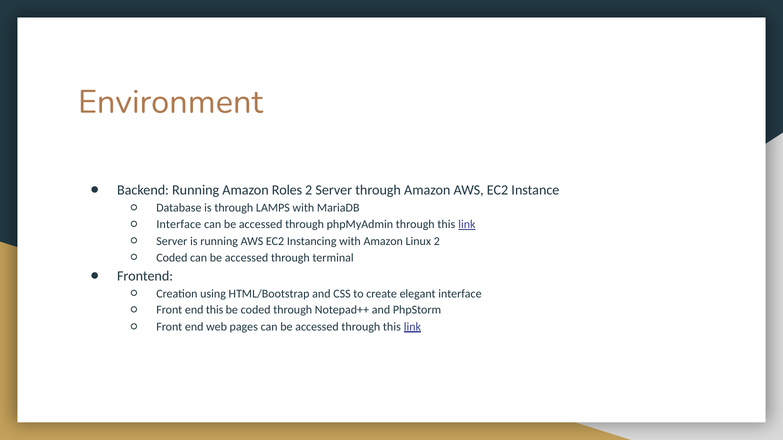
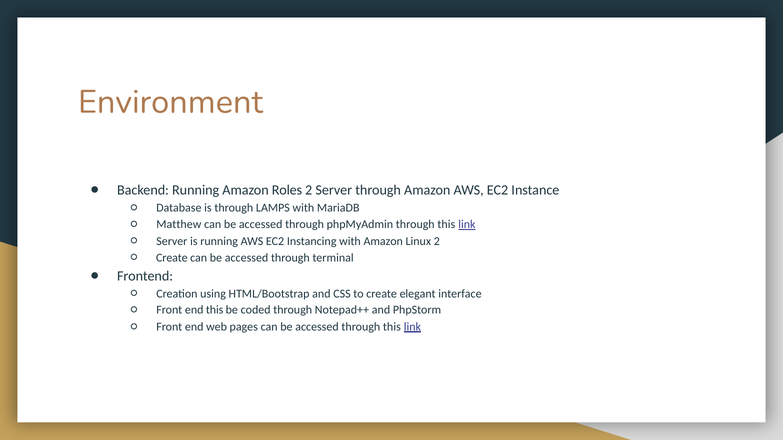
Interface: Interface -> Matthew (179, 225)
Coded: Coded -> Create (172, 258)
